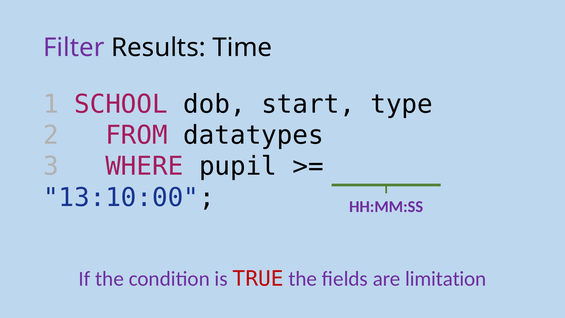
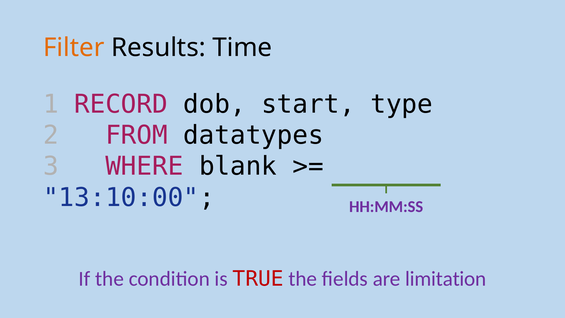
Filter colour: purple -> orange (74, 47)
SCHOOL: SCHOOL -> RECORD (121, 104)
pupil: pupil -> blank (238, 166)
